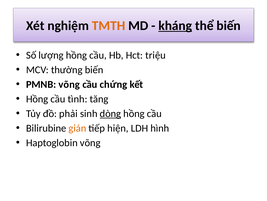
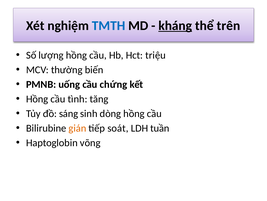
TMTH colour: orange -> blue (109, 26)
thể biến: biến -> trên (229, 26)
PMNB võng: võng -> uống (69, 84)
phải: phải -> sáng (69, 113)
dòng underline: present -> none (110, 113)
hiện: hiện -> soát (118, 128)
hình: hình -> tuần (160, 128)
